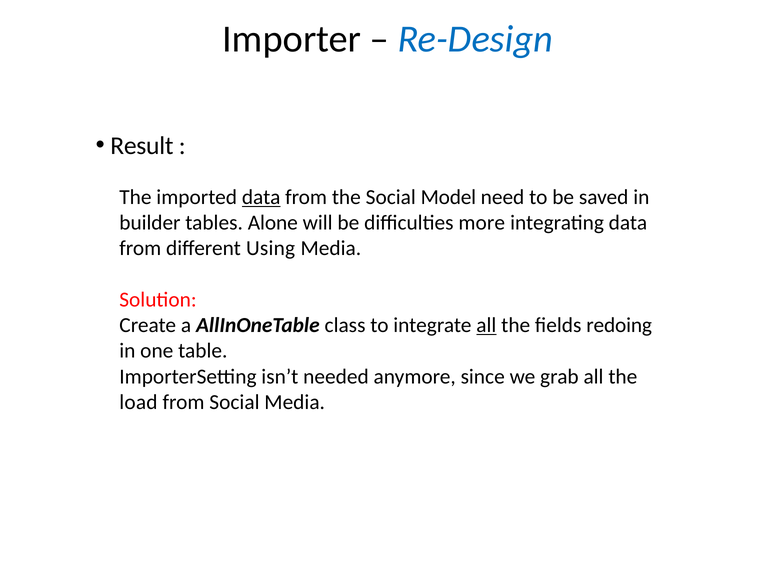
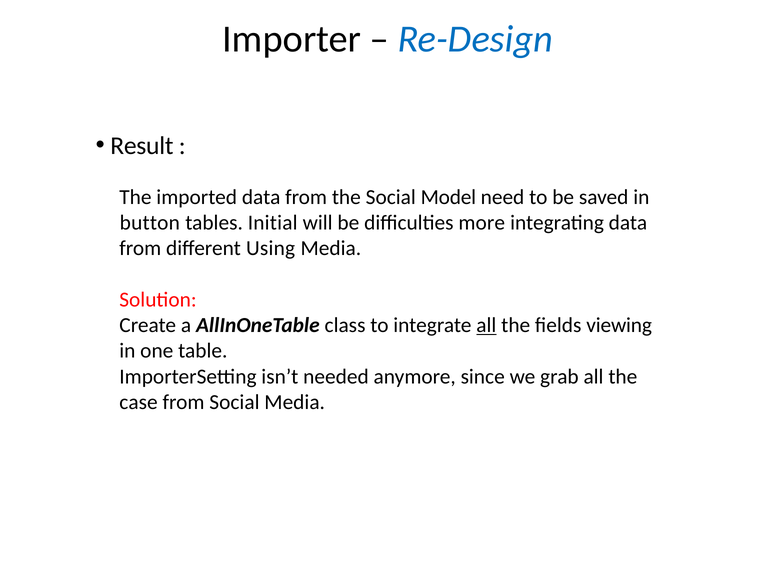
data underline: present -> none (261, 197)
builder: builder -> button (150, 223)
Alone: Alone -> Initial (273, 223)
redoing: redoing -> viewing (619, 325)
load: load -> case (139, 402)
